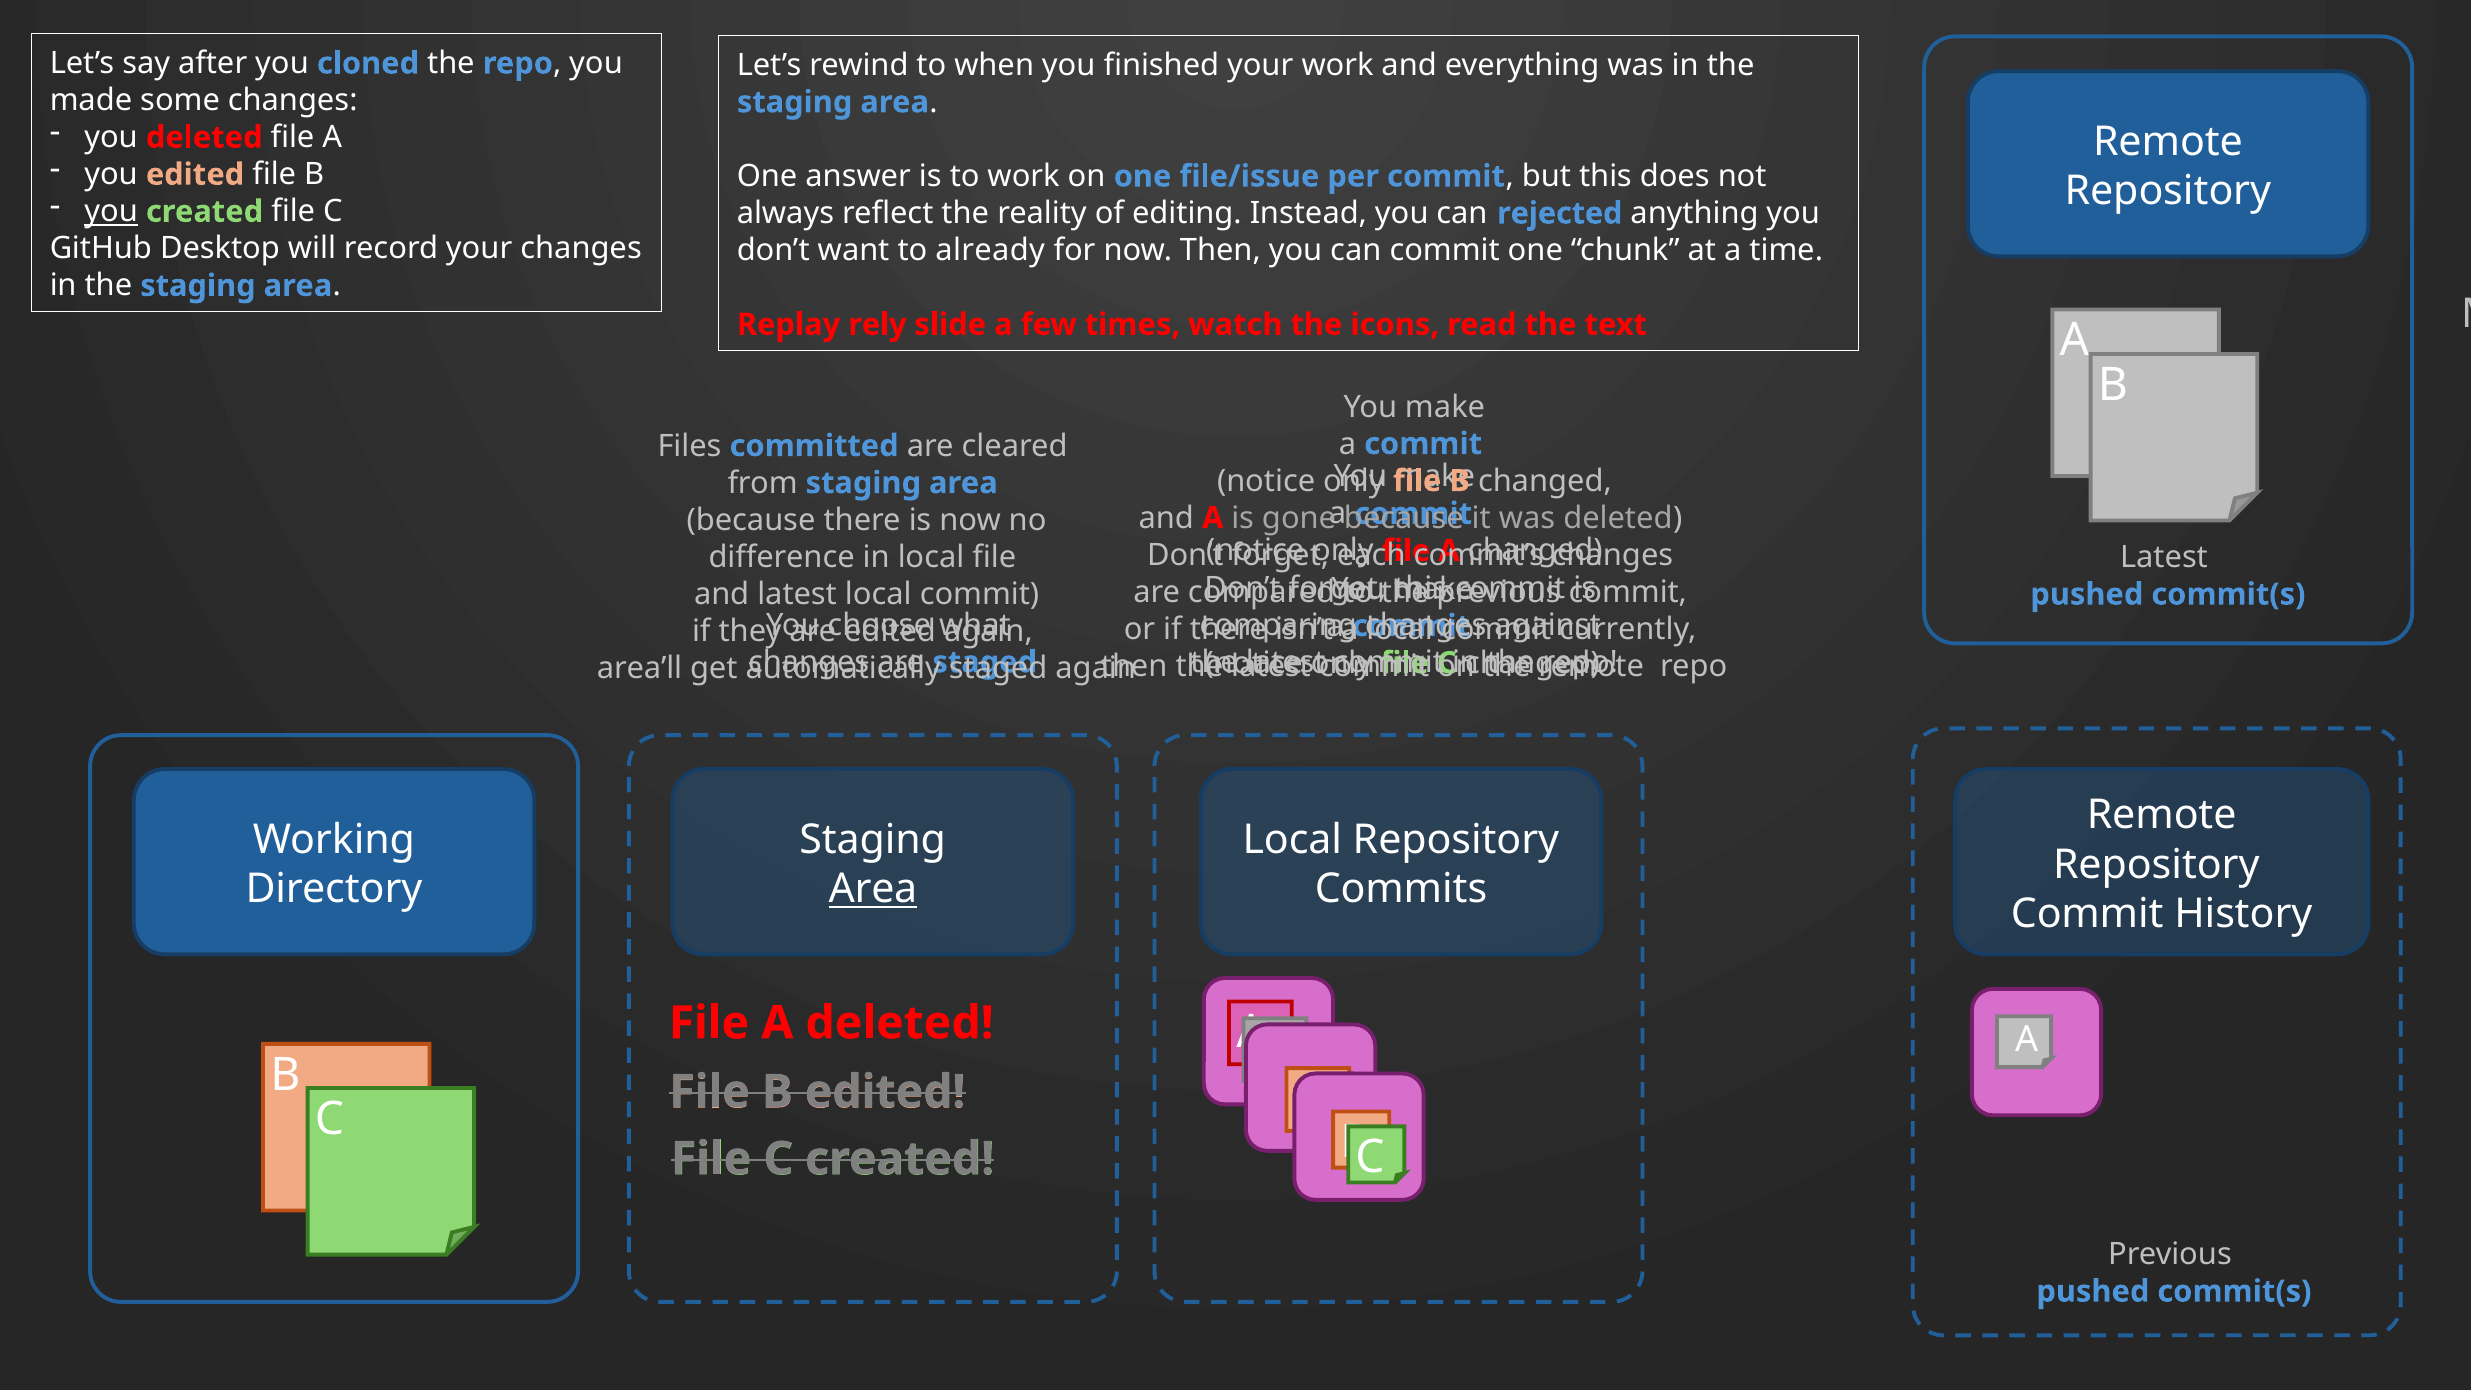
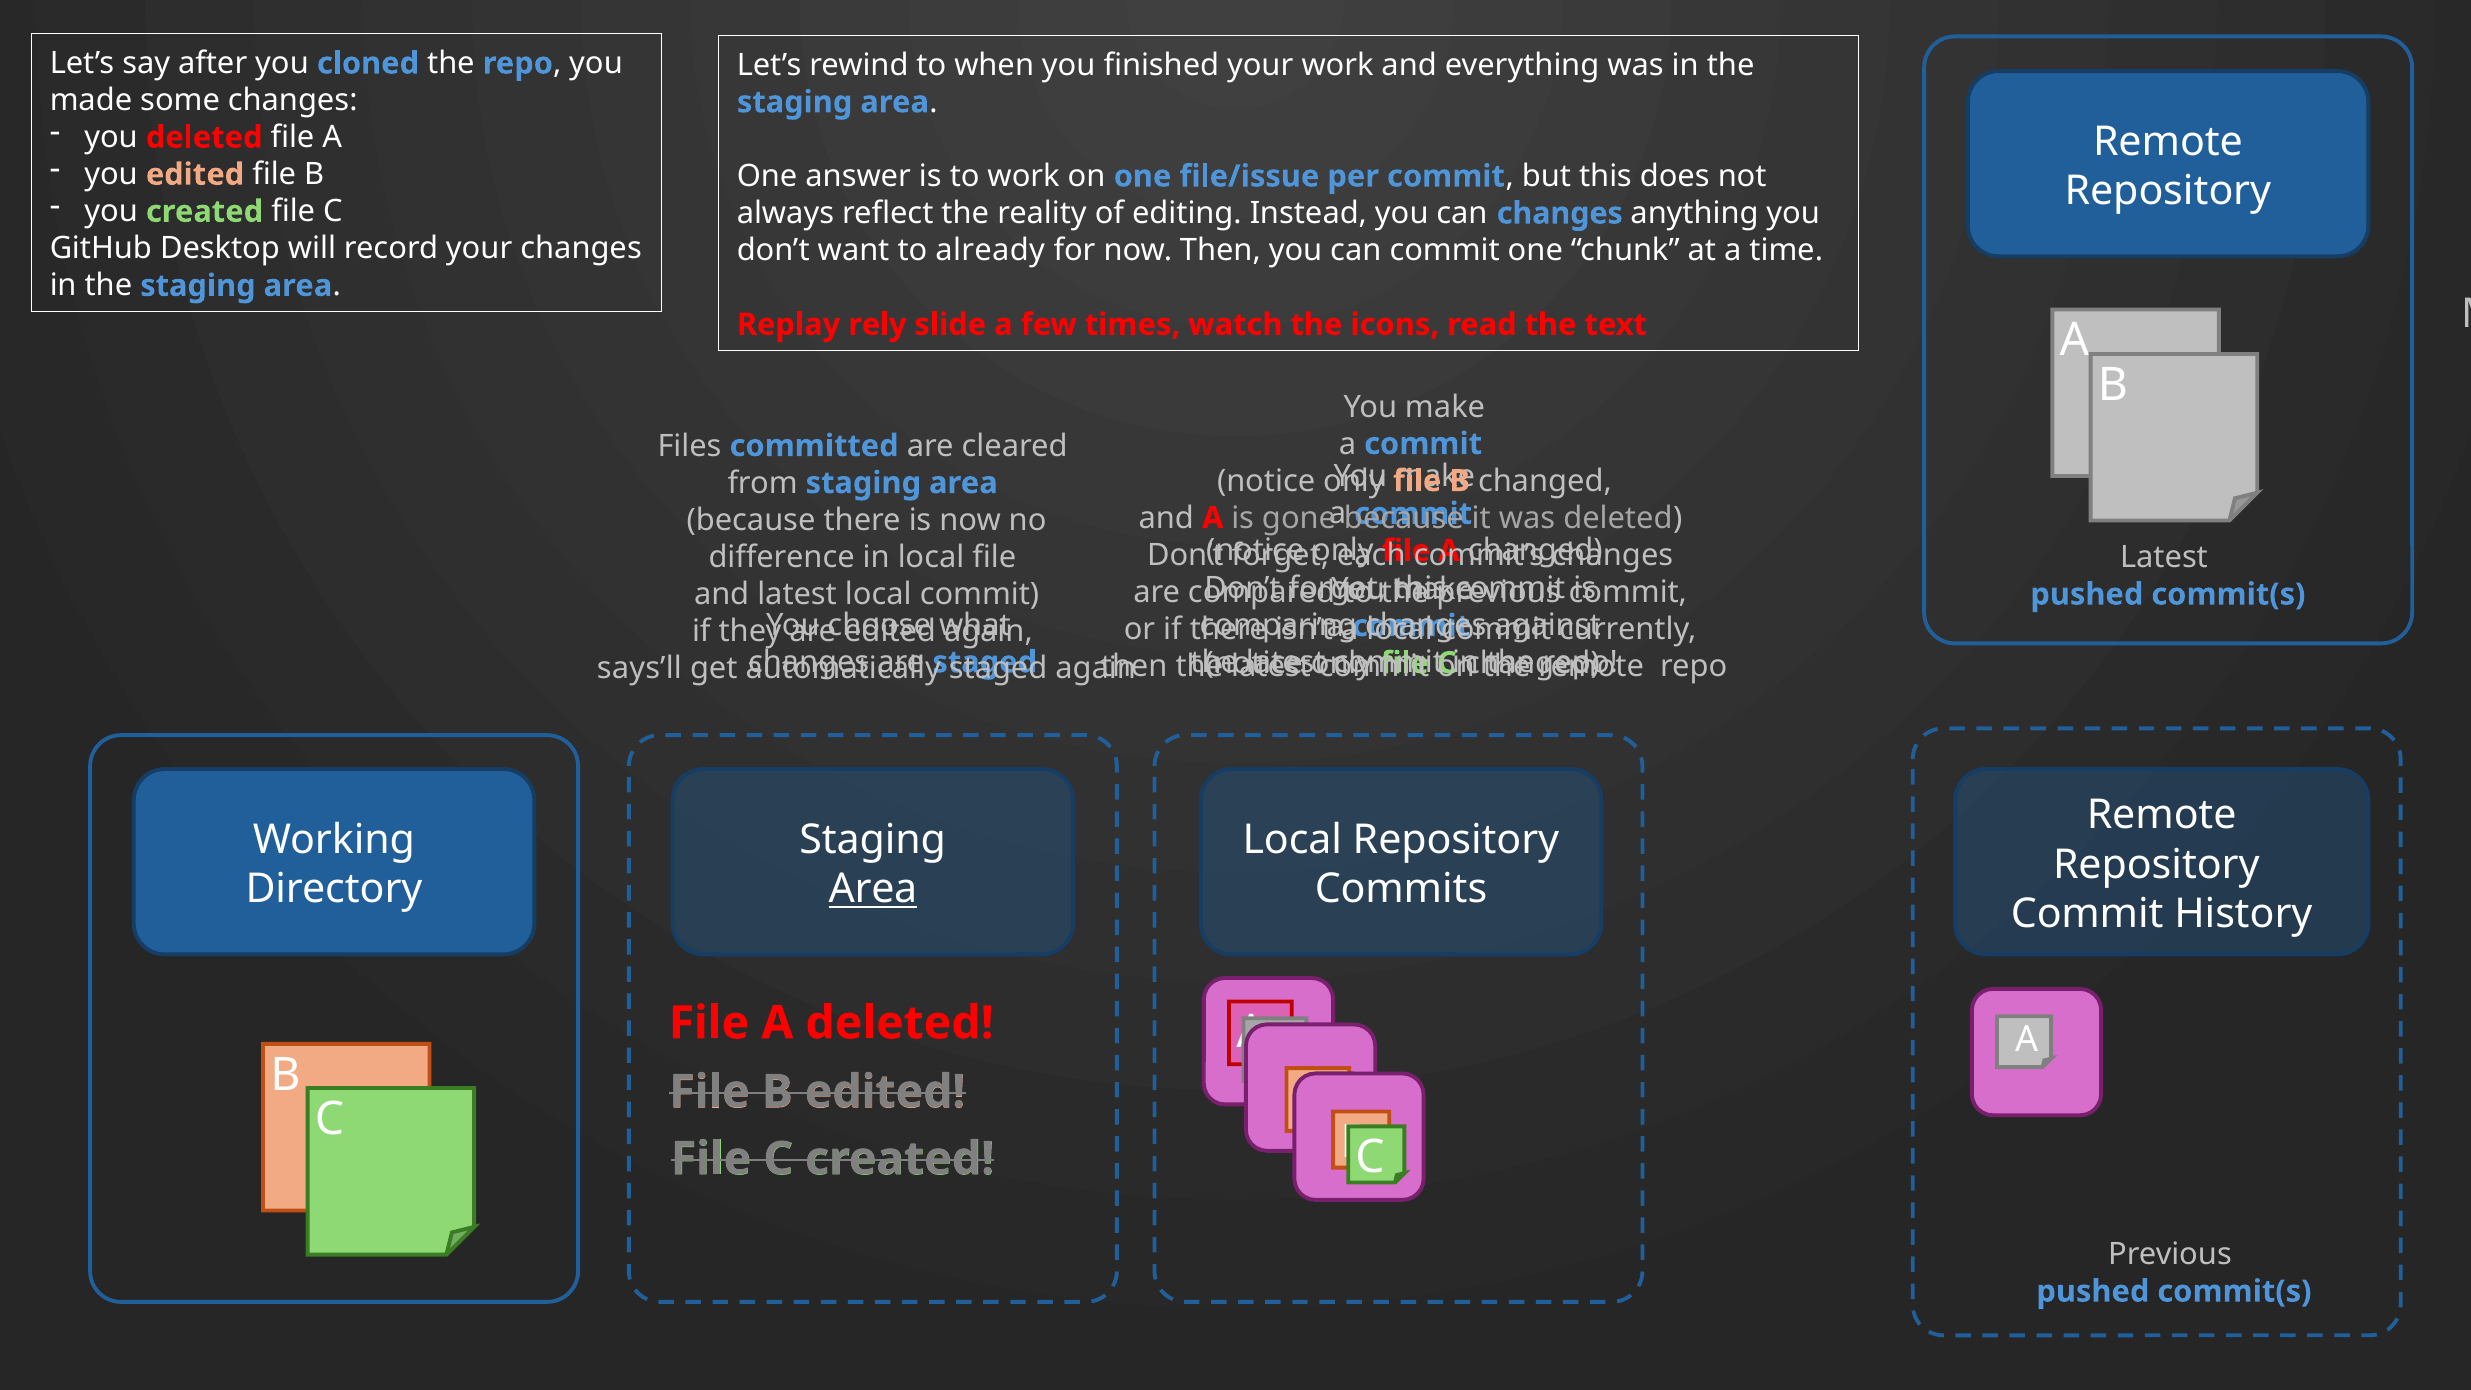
you underline: present -> none (111, 212)
can rejected: rejected -> changes (1560, 213)
area’ll: area’ll -> says’ll (639, 668)
